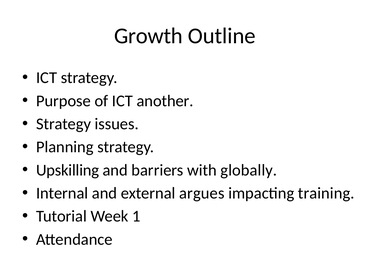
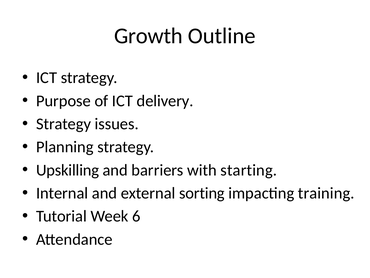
another: another -> delivery (165, 101)
globally: globally -> starting (249, 170)
argues: argues -> sorting (202, 193)
1: 1 -> 6 (136, 216)
